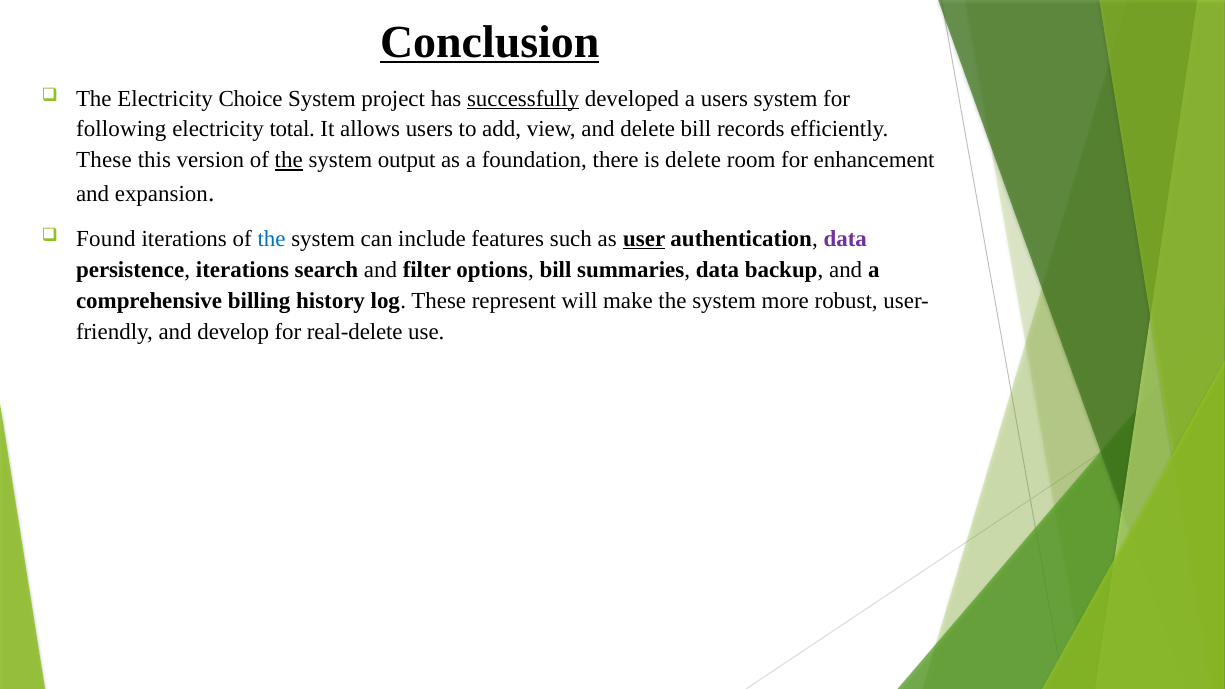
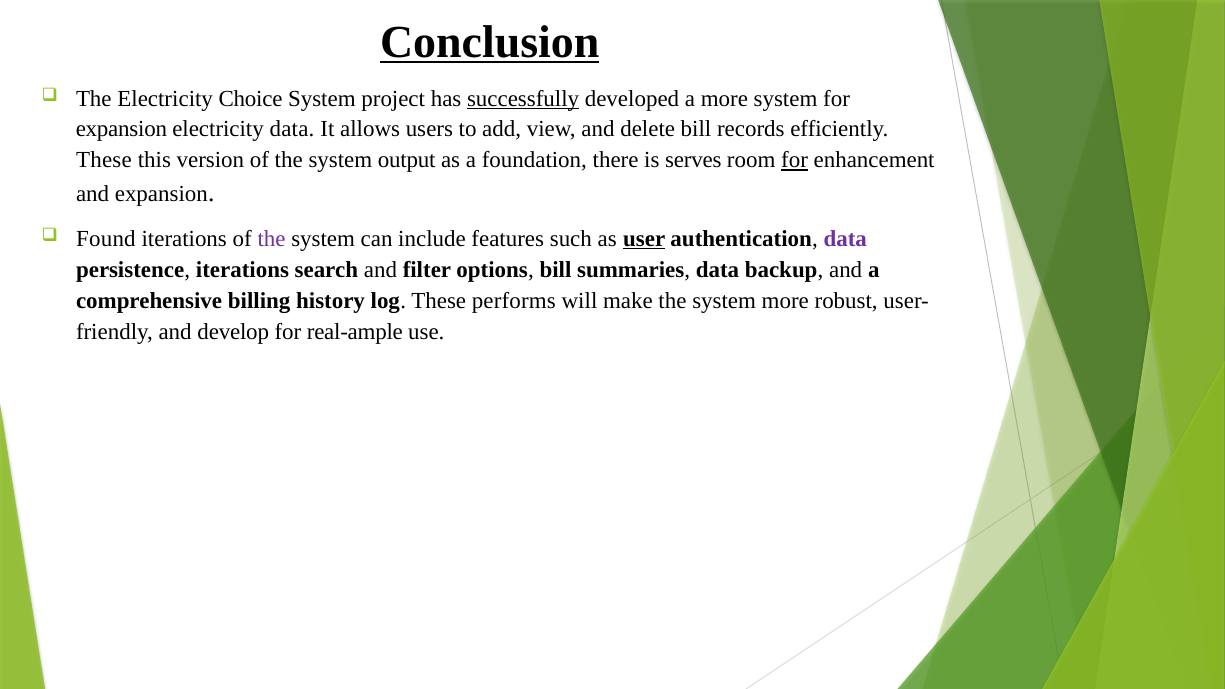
a users: users -> more (724, 99)
following: following -> expansion (121, 129)
electricity total: total -> data (292, 129)
the underline: present -> none (289, 160)
is delete: delete -> serves (693, 160)
for underline: none -> present (795, 160)
the colour: blue -> purple (272, 239)
represent: represent -> performs (514, 301)
real-delete: real-delete -> real-ample (355, 331)
